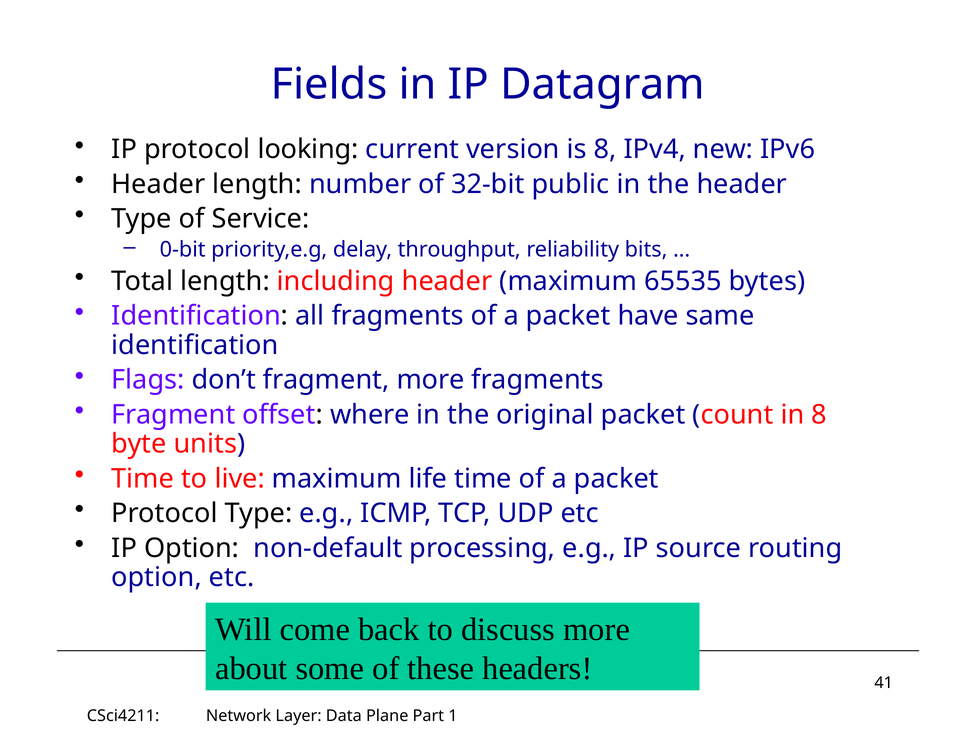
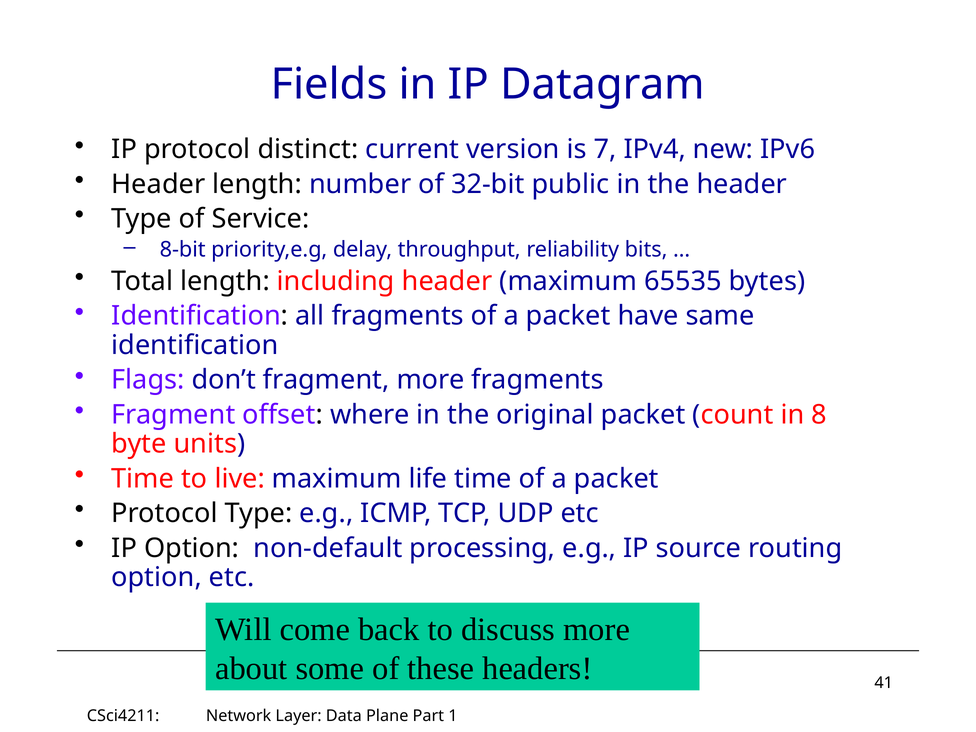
looking: looking -> distinct (308, 150)
is 8: 8 -> 7 (605, 150)
0-bit: 0-bit -> 8-bit (183, 250)
